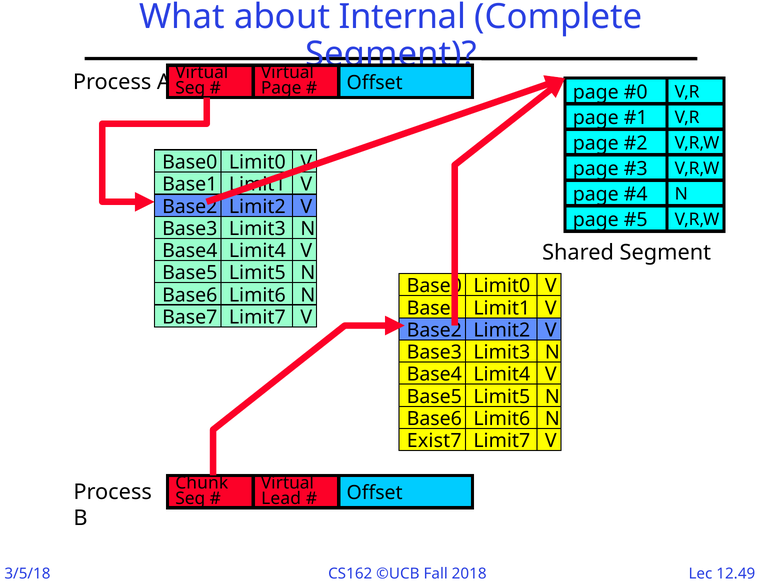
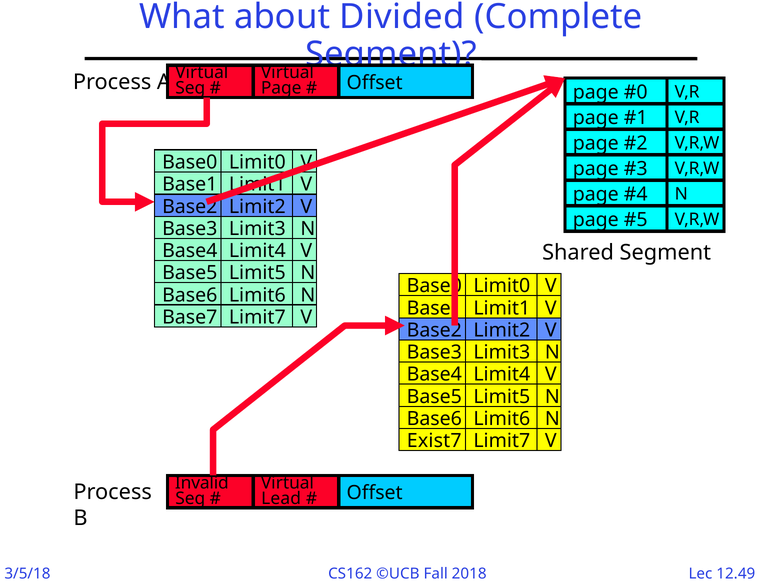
Internal: Internal -> Divided (402, 17)
Chunk: Chunk -> Invalid (202, 483)
